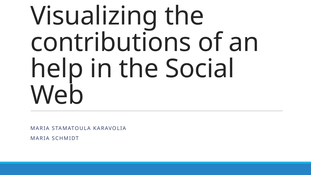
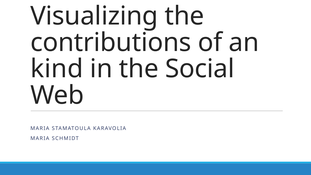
help: help -> kind (57, 69)
